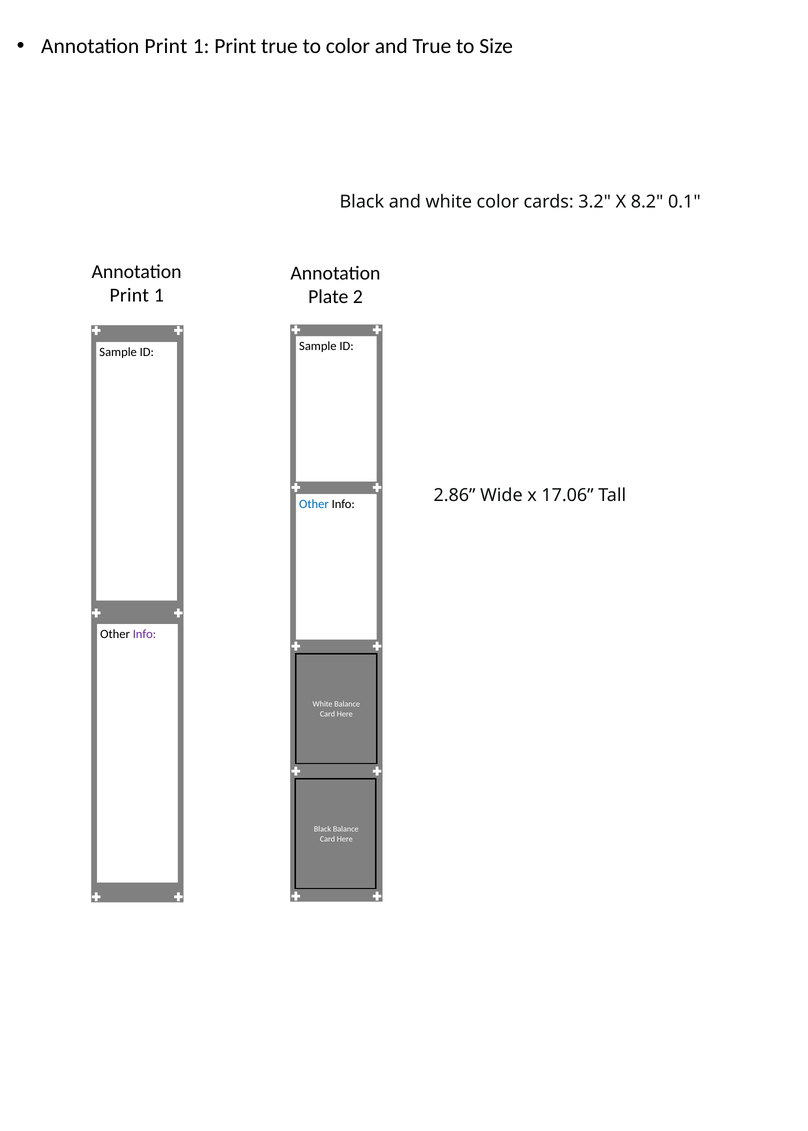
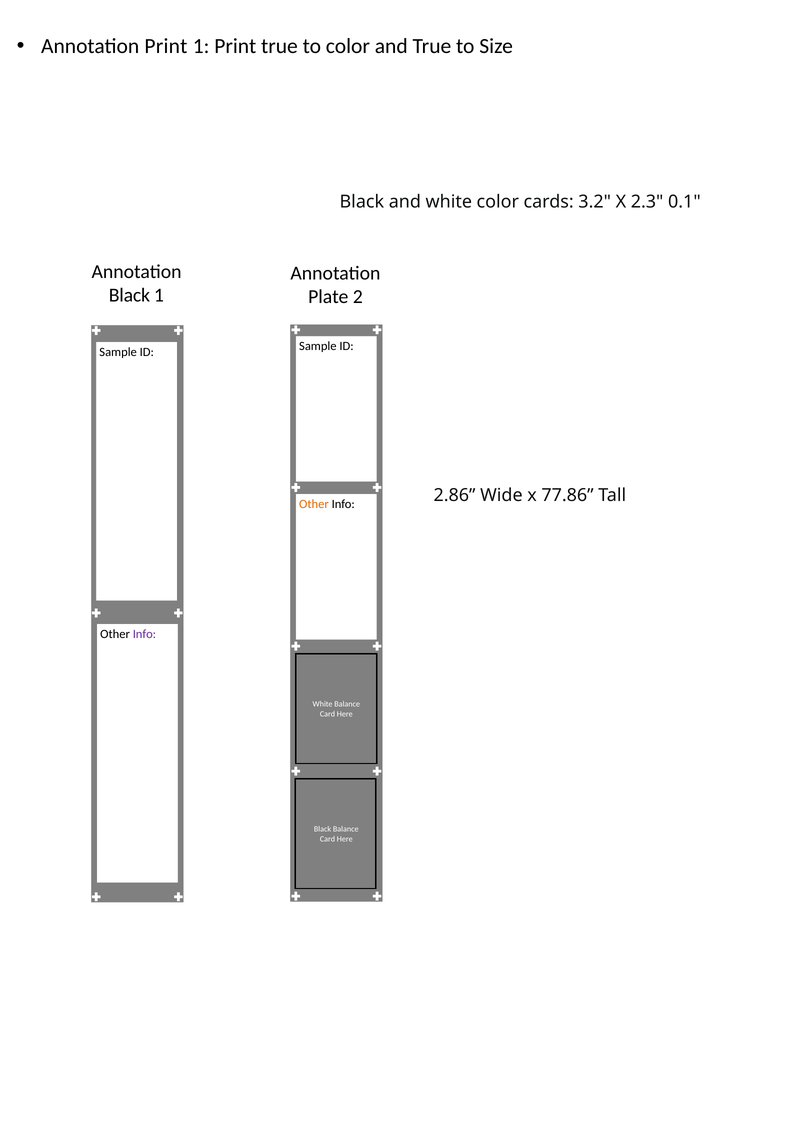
8.2: 8.2 -> 2.3 (647, 202)
Print: Print -> Black (129, 295)
17.06: 17.06 -> 77.86 (568, 495)
Other colour: blue -> orange (314, 504)
